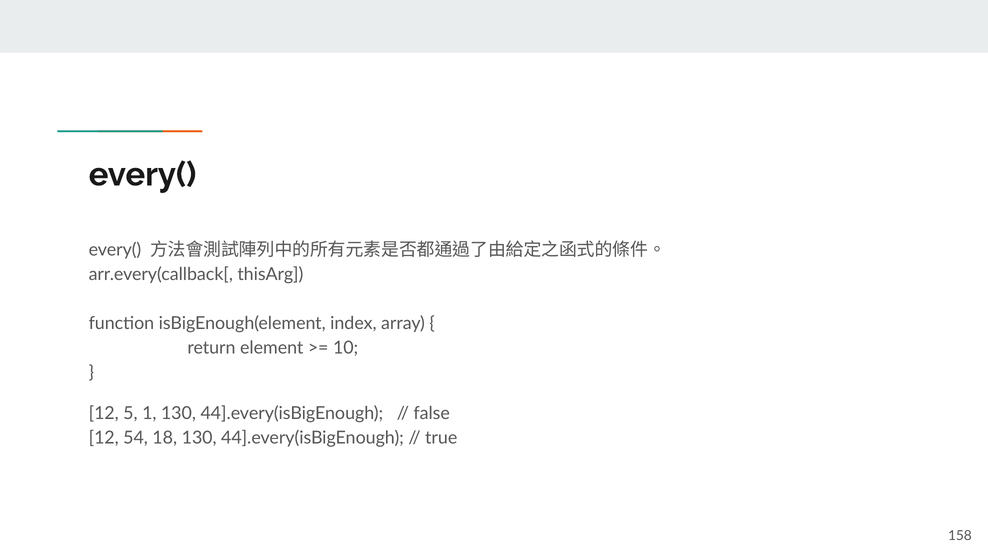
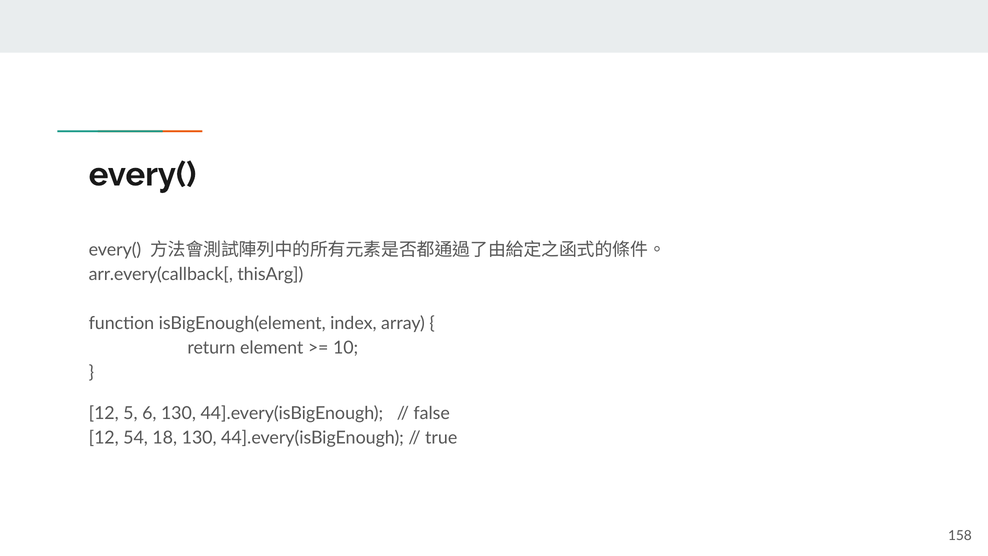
1: 1 -> 6 (149, 413)
